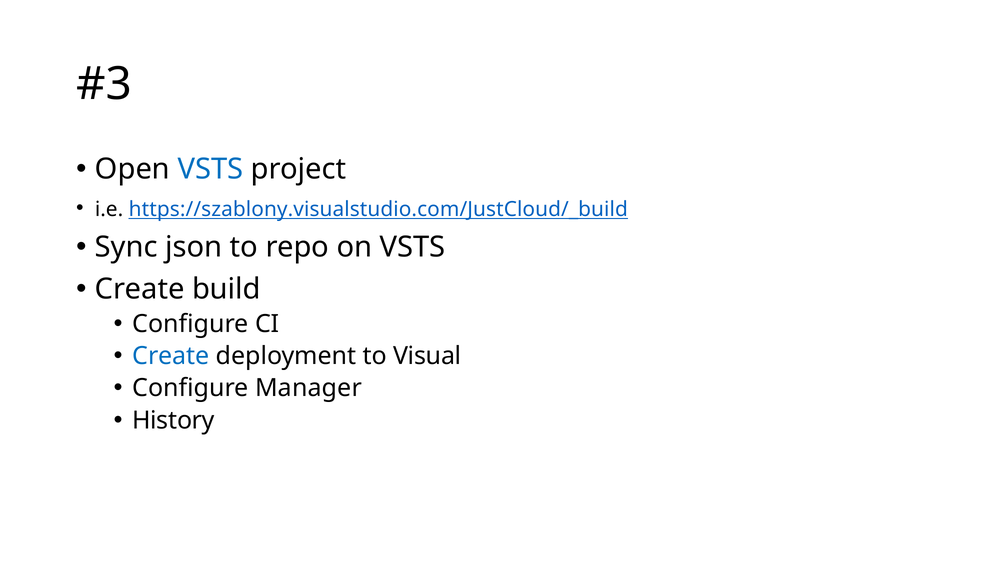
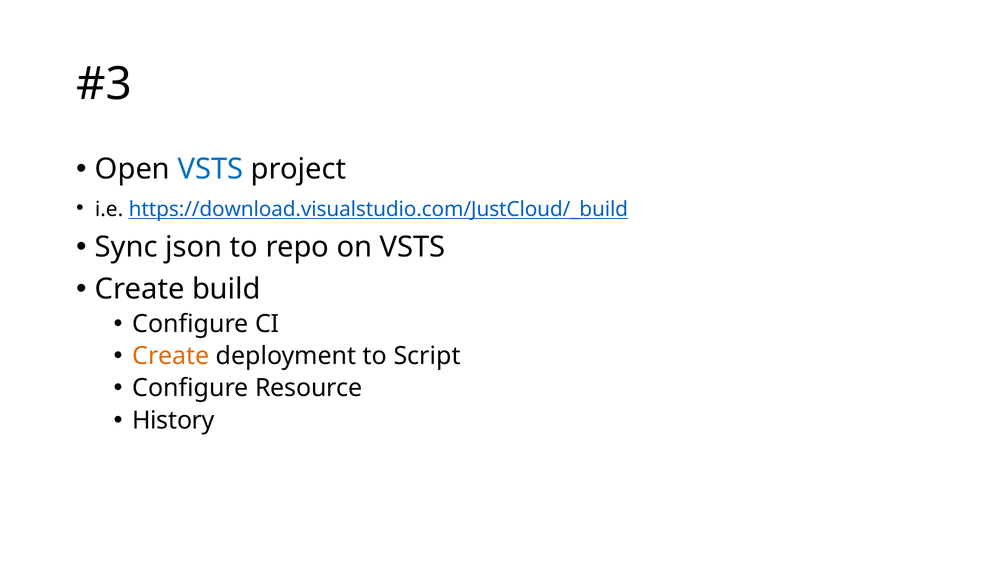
https://szablony.visualstudio.com/JustCloud/_build: https://szablony.visualstudio.com/JustCloud/_build -> https://download.visualstudio.com/JustCloud/_build (378, 209)
Create colour: blue -> orange (171, 356)
Visual: Visual -> Script (427, 356)
Manager: Manager -> Resource (309, 388)
